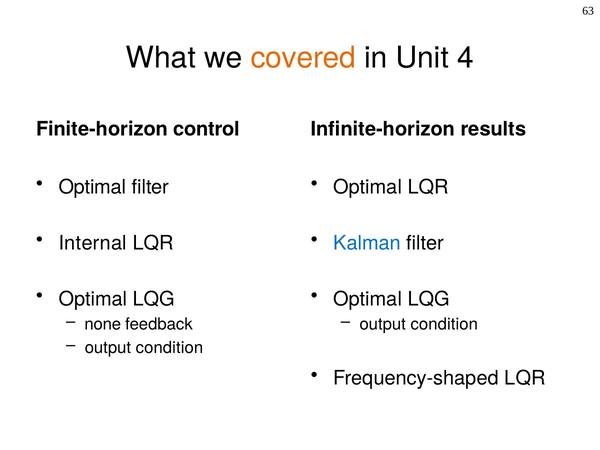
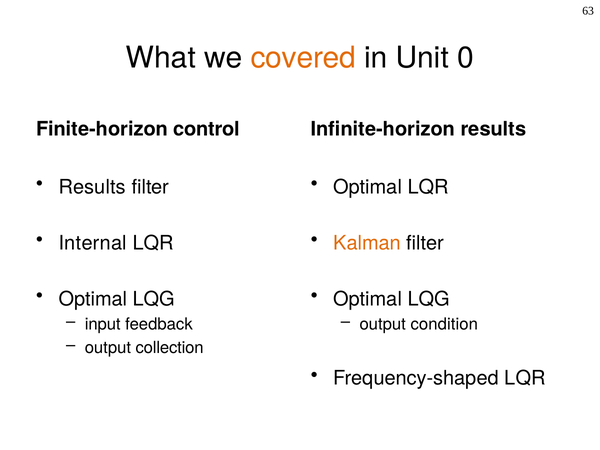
4: 4 -> 0 (466, 58)
Optimal: Optimal -> Results (92, 187)
Kalman colour: blue -> orange (367, 243)
none: none -> input (103, 324)
condition: condition -> collection (170, 348)
